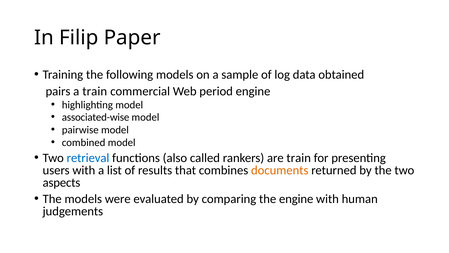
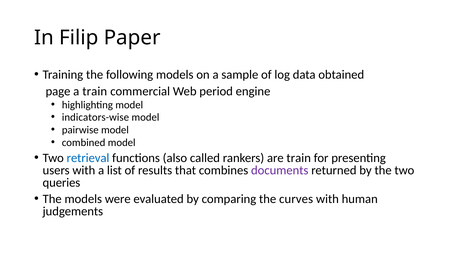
pairs: pairs -> page (58, 91)
associated-wise: associated-wise -> indicators-wise (95, 117)
documents colour: orange -> purple (280, 170)
aspects: aspects -> queries (61, 182)
the engine: engine -> curves (296, 199)
